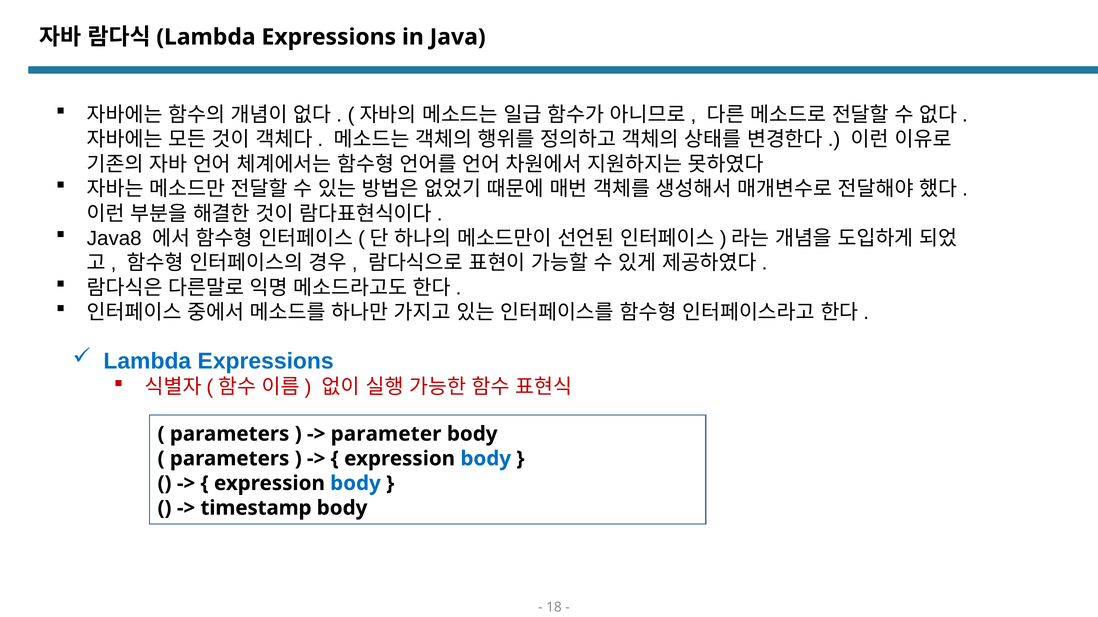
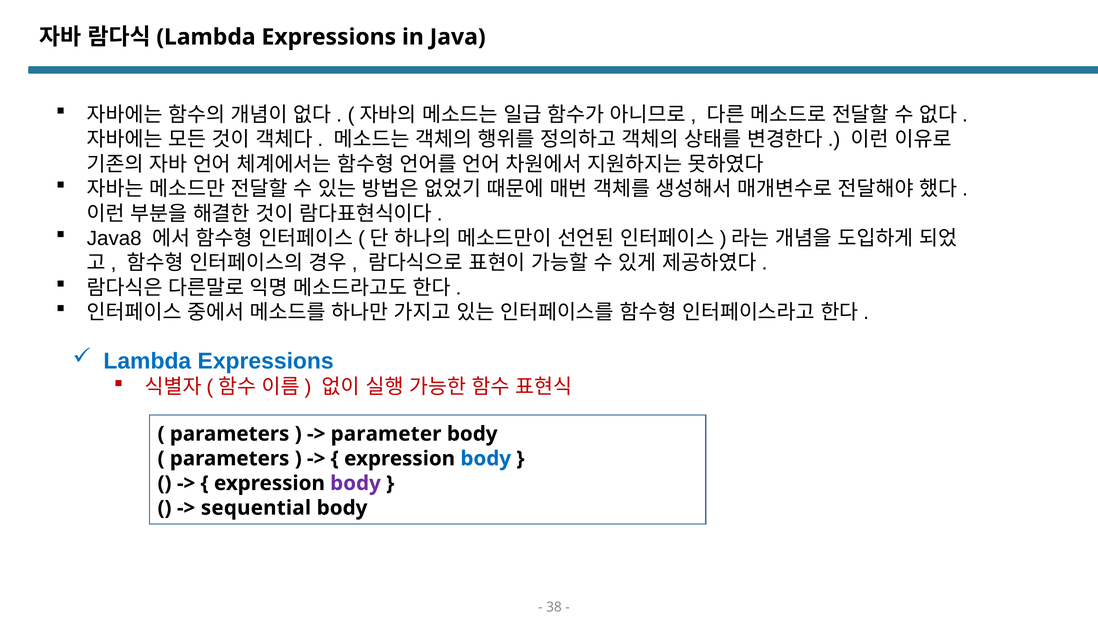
body colour: blue -> purple (355, 484)
timestamp: timestamp -> sequential (256, 508)
18: 18 -> 38 (554, 608)
